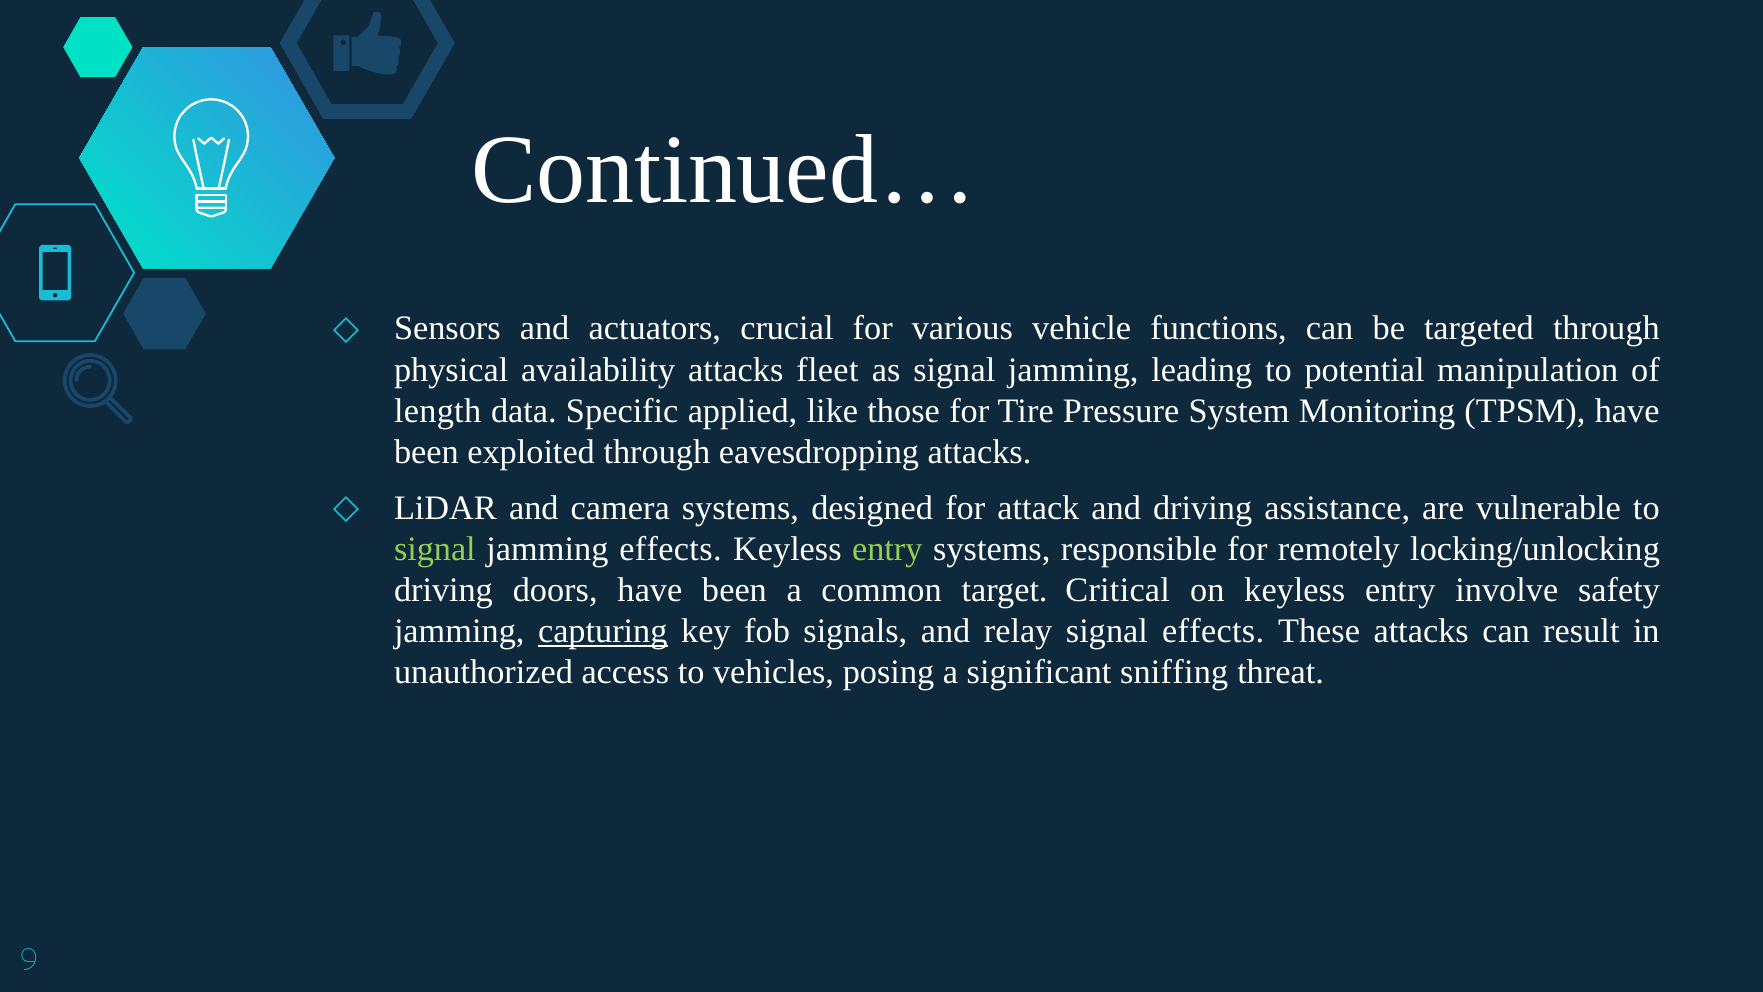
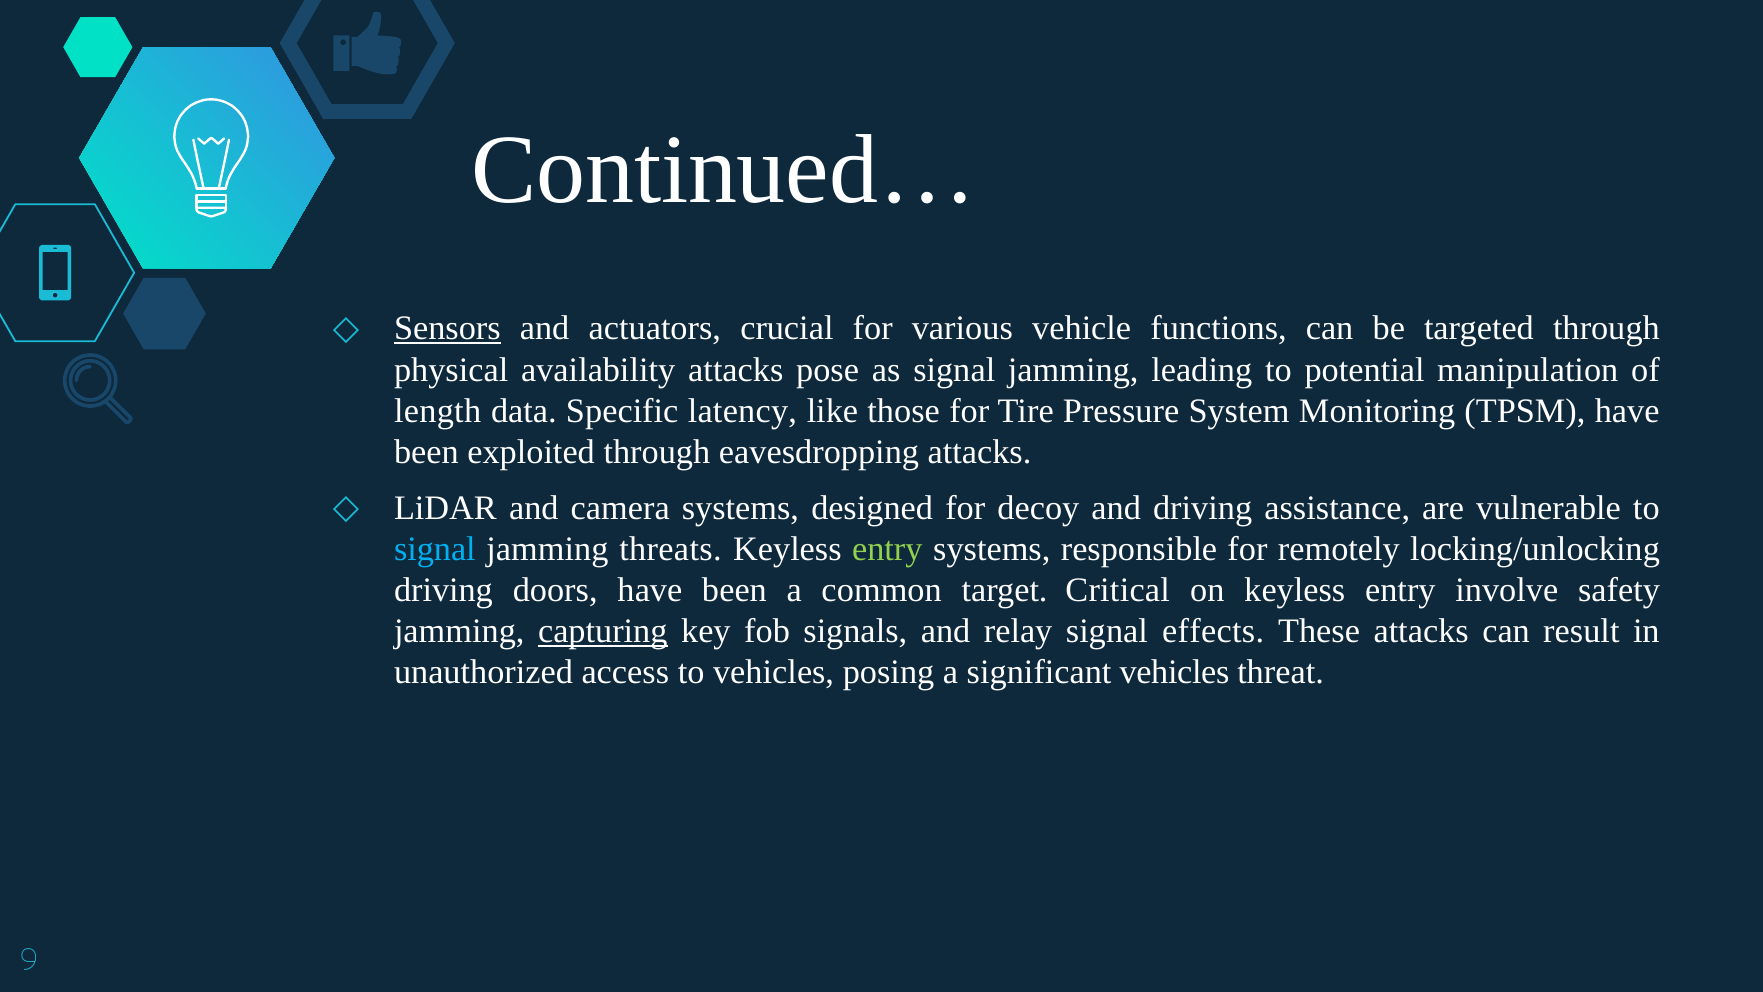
Sensors underline: none -> present (447, 328)
fleet: fleet -> pose (828, 370)
applied: applied -> latency (742, 411)
attack: attack -> decoy (1038, 508)
signal colour: light green -> light blue (435, 549)
jamming effects: effects -> threats (670, 549)
significant sniffing: sniffing -> vehicles (1174, 672)
